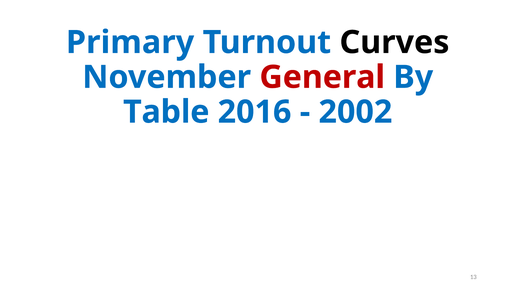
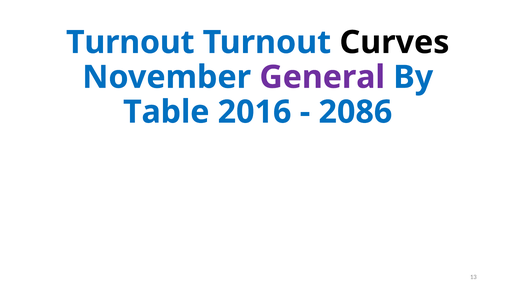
Primary: Primary -> Turnout (130, 42)
General colour: red -> purple (322, 77)
2002: 2002 -> 2086 (355, 112)
